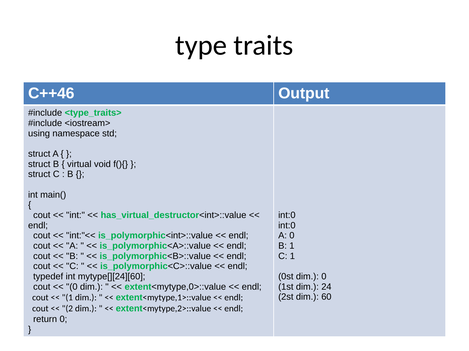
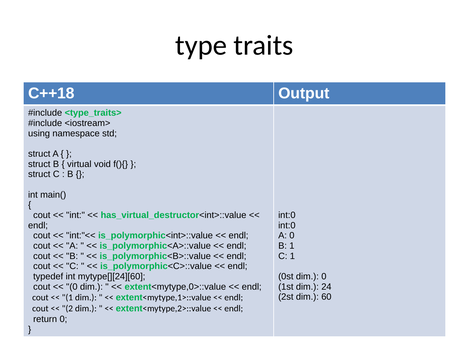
C++46: C++46 -> C++18 (51, 93)
